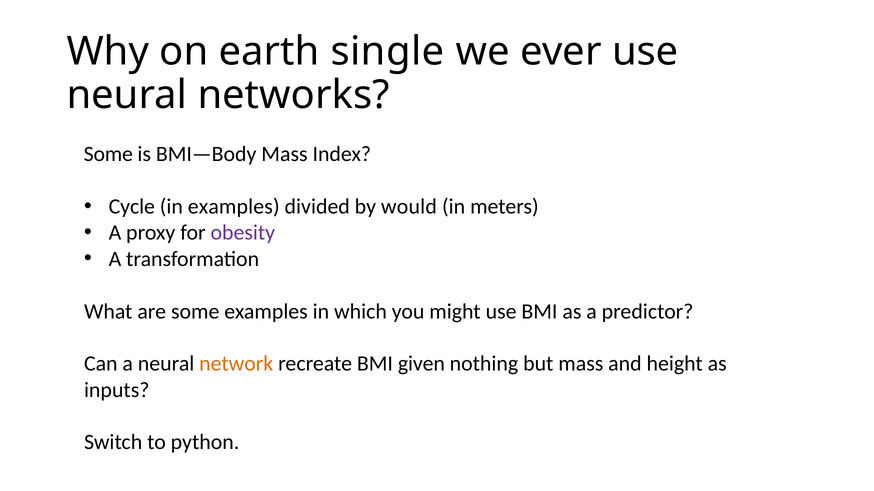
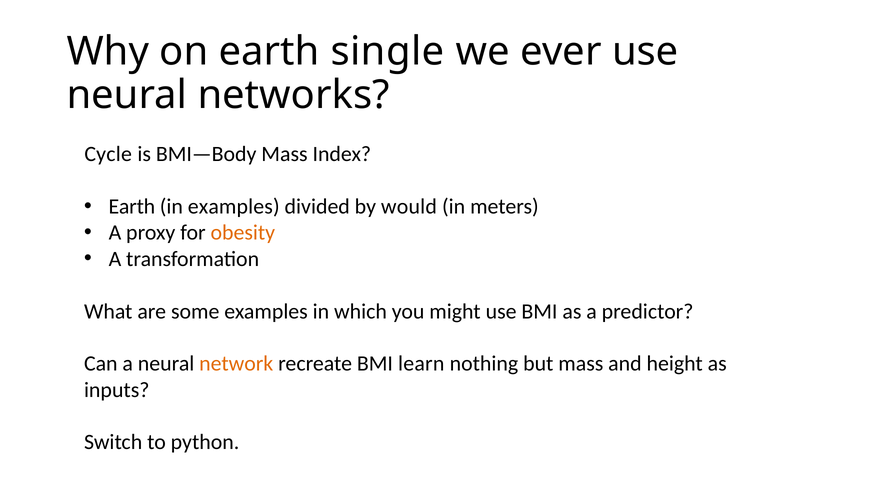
Some: Some -> Cycle (108, 154)
Cycle: Cycle -> Earth (132, 207)
obesity colour: purple -> orange (243, 233)
given: given -> learn (421, 364)
